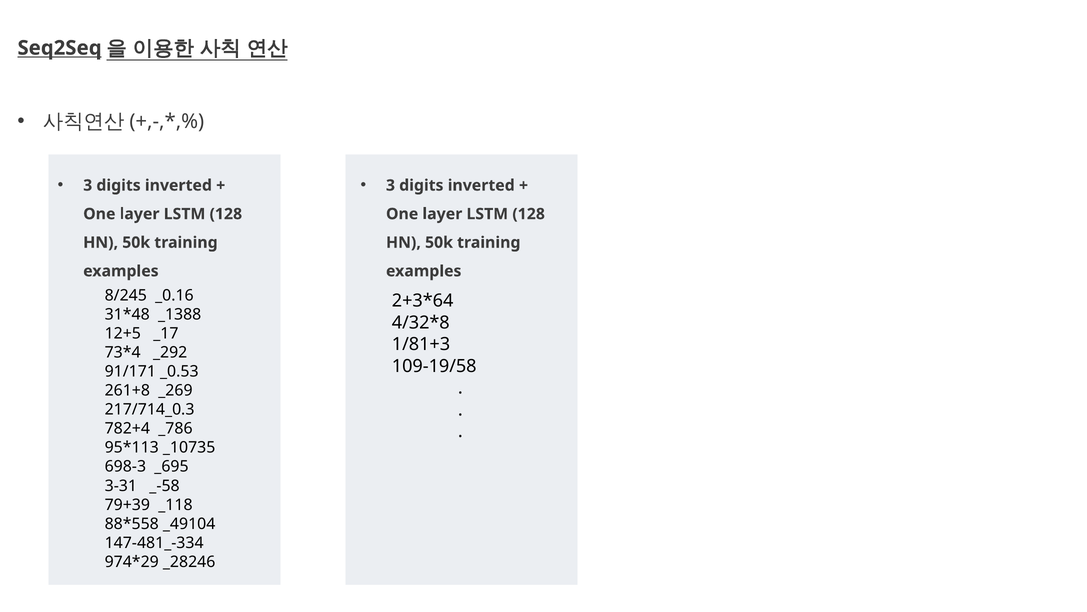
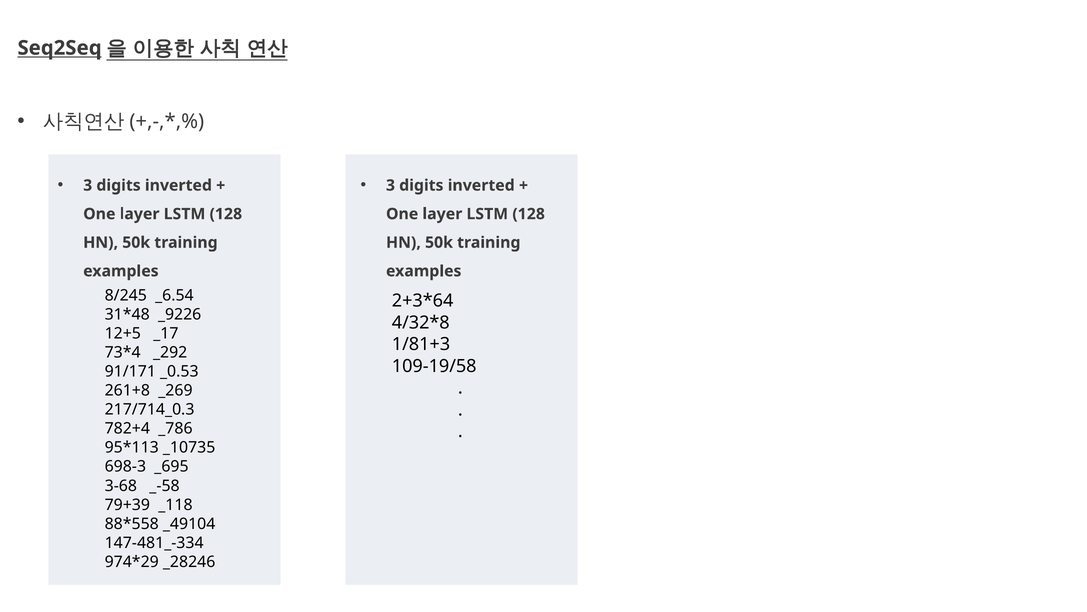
_0.16: _0.16 -> _6.54 (174, 295)
_1388: _1388 -> _9226 (180, 314)
3-31: 3-31 -> 3-68 (121, 485)
